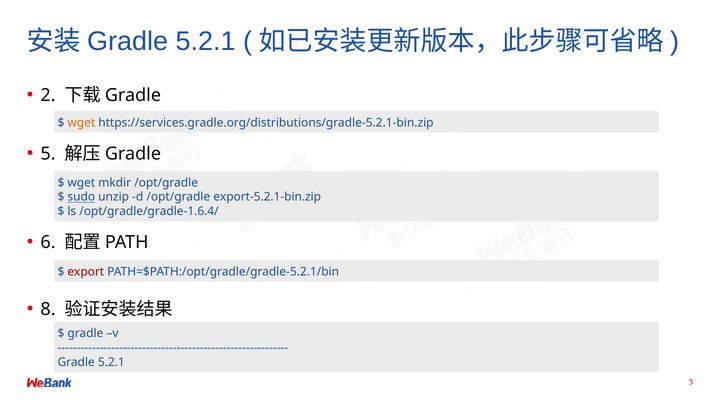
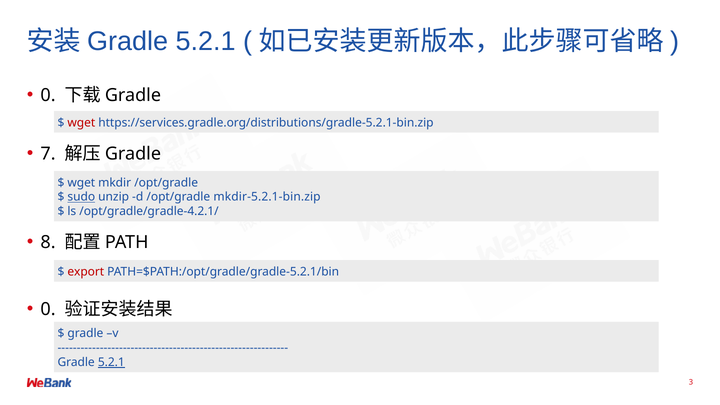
2: 2 -> 0 (48, 95)
wget colour: orange -> red (81, 123)
5: 5 -> 7 (48, 154)
export-5.2.1-bin.zip: export-5.2.1-bin.zip -> mkdir-5.2.1-bin.zip (267, 197)
/opt/gradle/gradle-1.6.4/: /opt/gradle/gradle-1.6.4/ -> /opt/gradle/gradle-4.2.1/ (149, 211)
6: 6 -> 8 (48, 242)
8: 8 -> 0 (48, 309)
5.2.1 underline: none -> present (111, 362)
